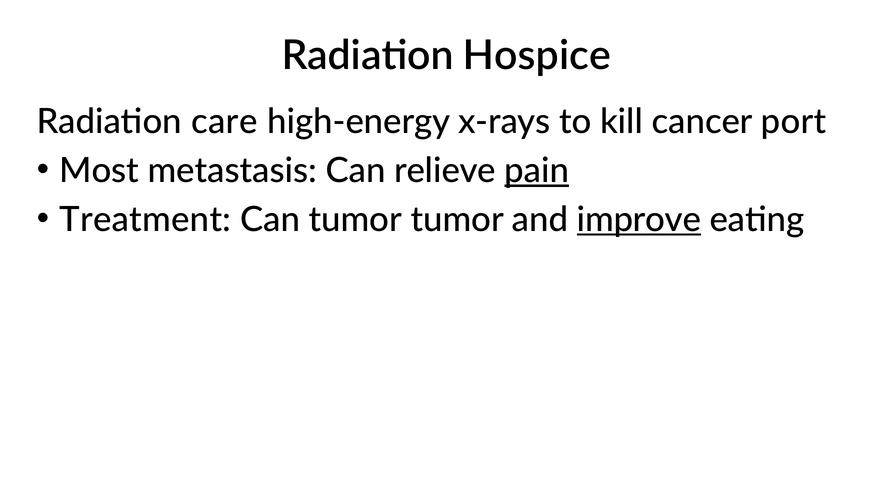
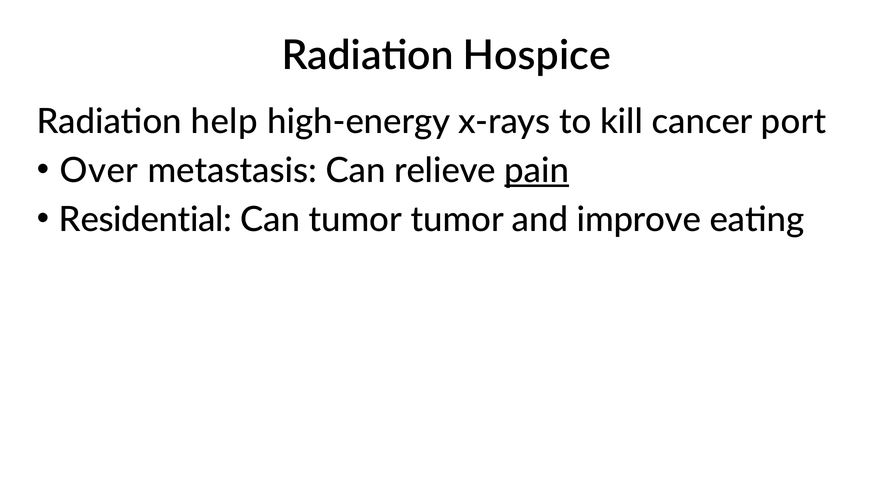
care: care -> help (224, 122)
Most: Most -> Over (99, 171)
Treatment: Treatment -> Residential (145, 219)
improve underline: present -> none (639, 219)
